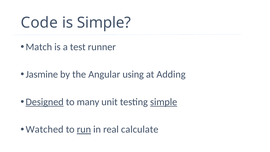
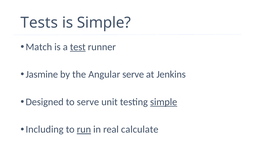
Code: Code -> Tests (39, 23)
test underline: none -> present (78, 47)
Angular using: using -> serve (133, 74)
Adding: Adding -> Jenkins (171, 74)
Designed underline: present -> none (45, 102)
to many: many -> serve (88, 102)
Watched: Watched -> Including (45, 129)
